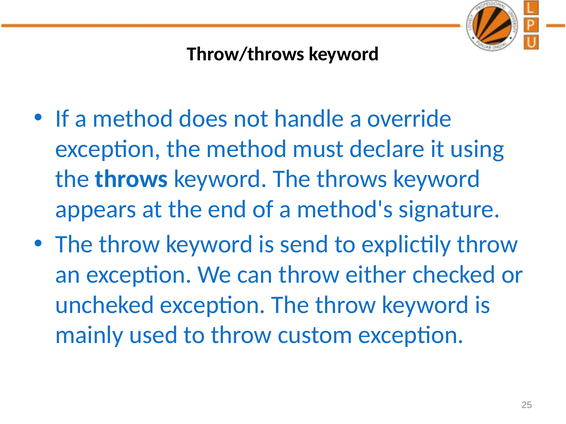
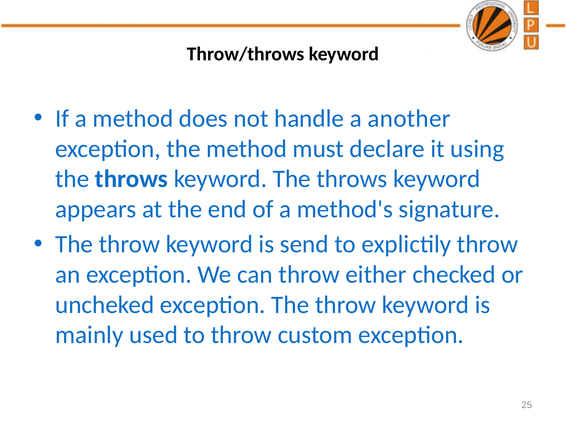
override: override -> another (409, 119)
